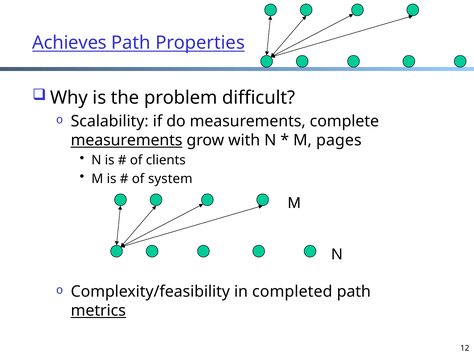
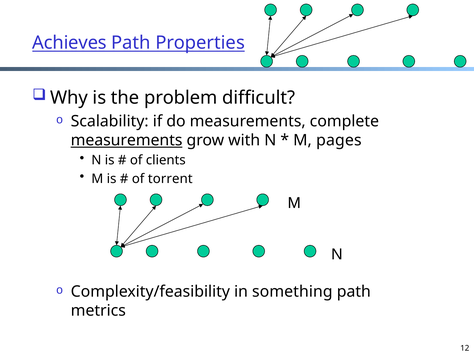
system: system -> torrent (170, 178)
completed: completed -> something (292, 291)
metrics underline: present -> none (98, 310)
